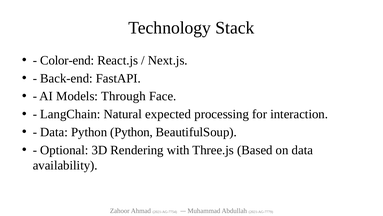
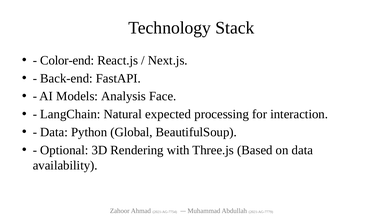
Through: Through -> Analysis (124, 96)
Python Python: Python -> Global (132, 132)
